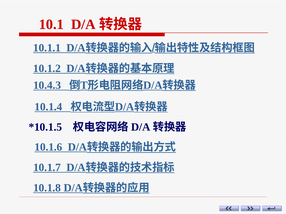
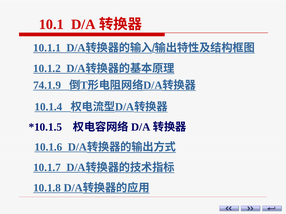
10.4.3: 10.4.3 -> 74.1.9 (47, 85)
